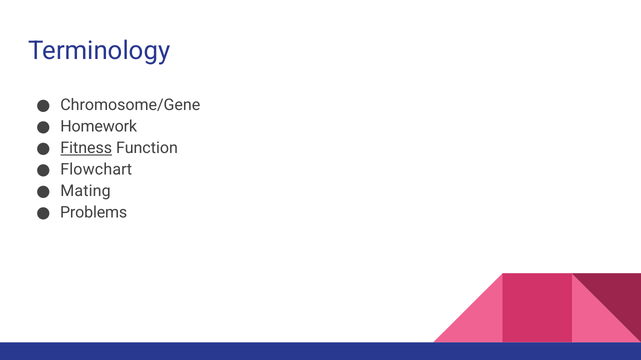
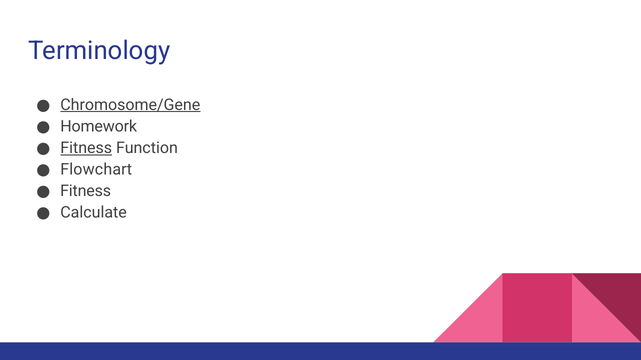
Chromosome/Gene underline: none -> present (130, 105)
Mating: Mating -> Fitness (86, 191)
Problems: Problems -> Calculate (94, 213)
